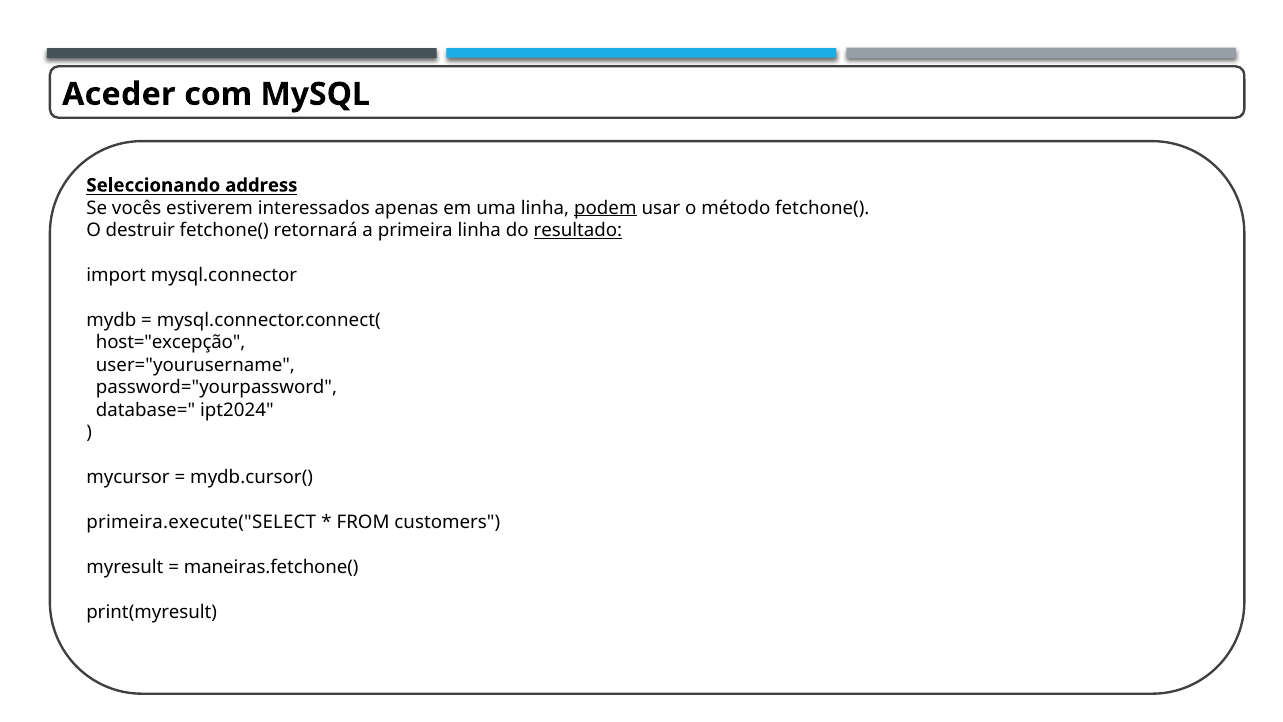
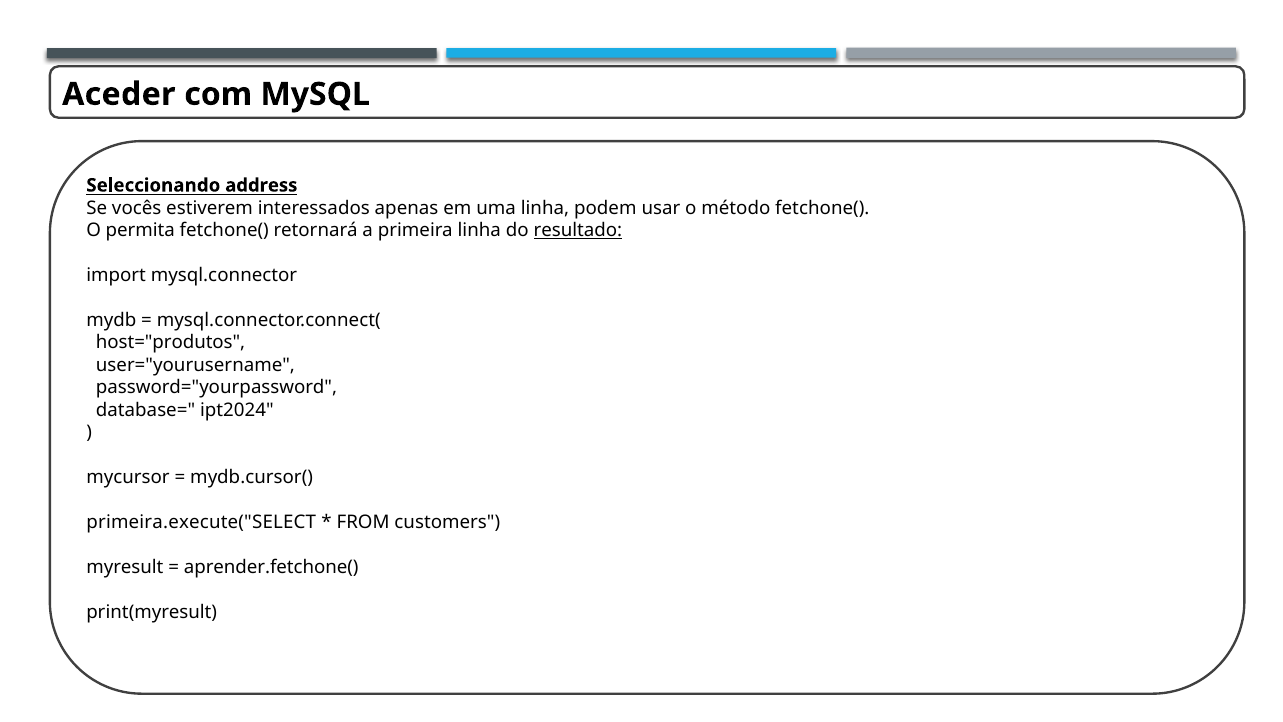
podem underline: present -> none (605, 208)
destruir: destruir -> permita (140, 230)
host="excepção: host="excepção -> host="produtos (171, 343)
maneiras.fetchone(: maneiras.fetchone( -> aprender.fetchone( (271, 567)
